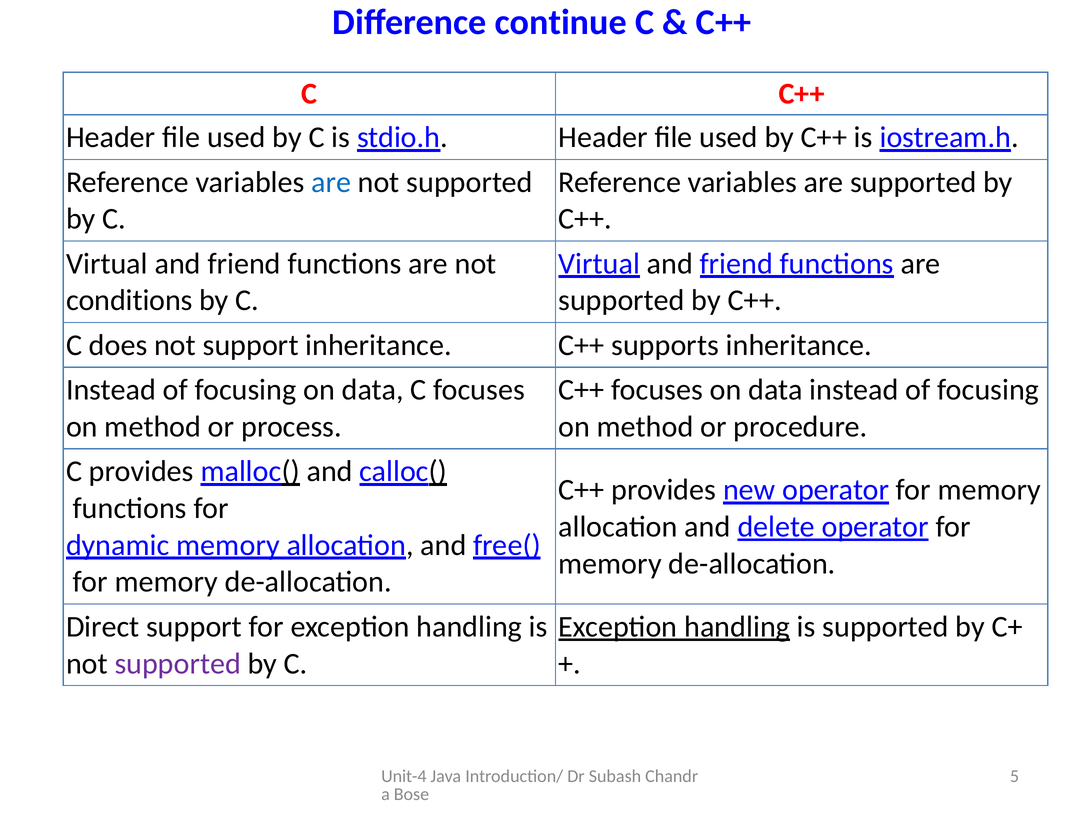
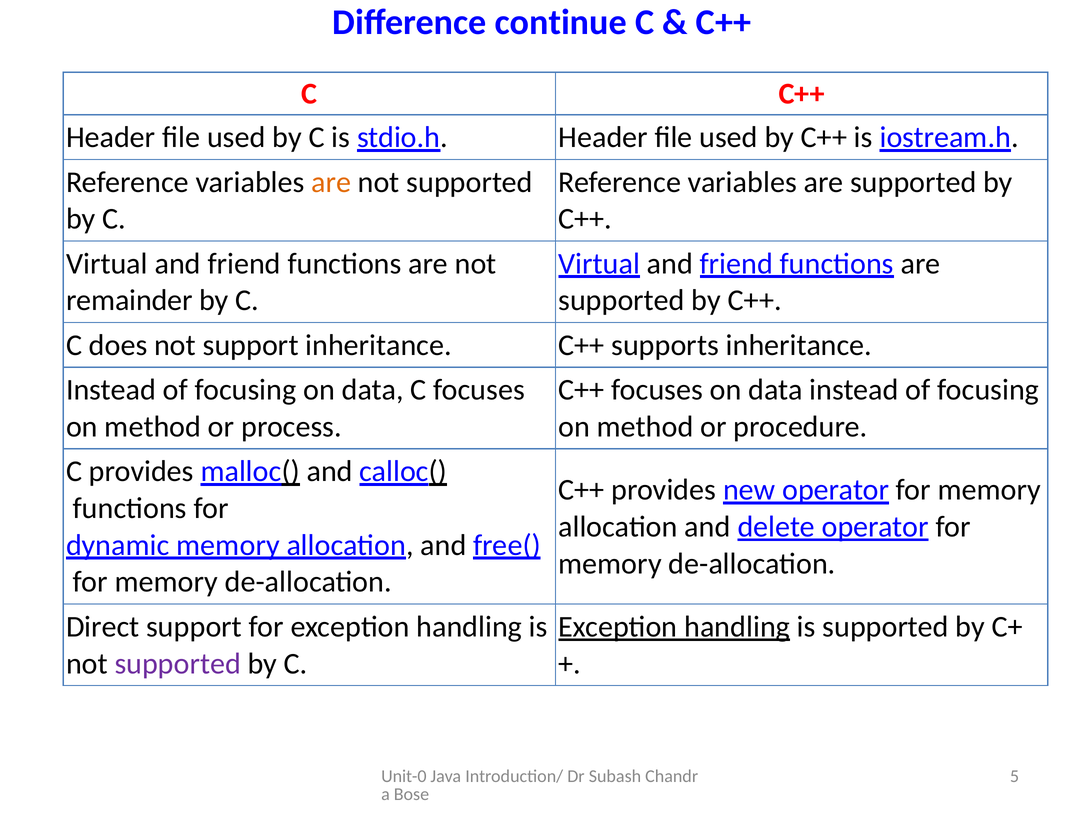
are colour: blue -> orange (331, 182)
conditions: conditions -> remainder (129, 300)
Unit-4: Unit-4 -> Unit-0 (404, 776)
